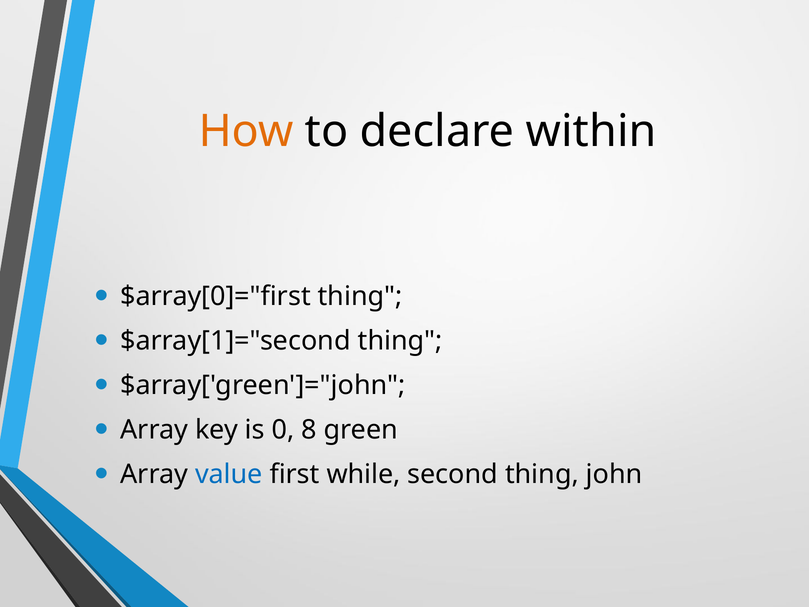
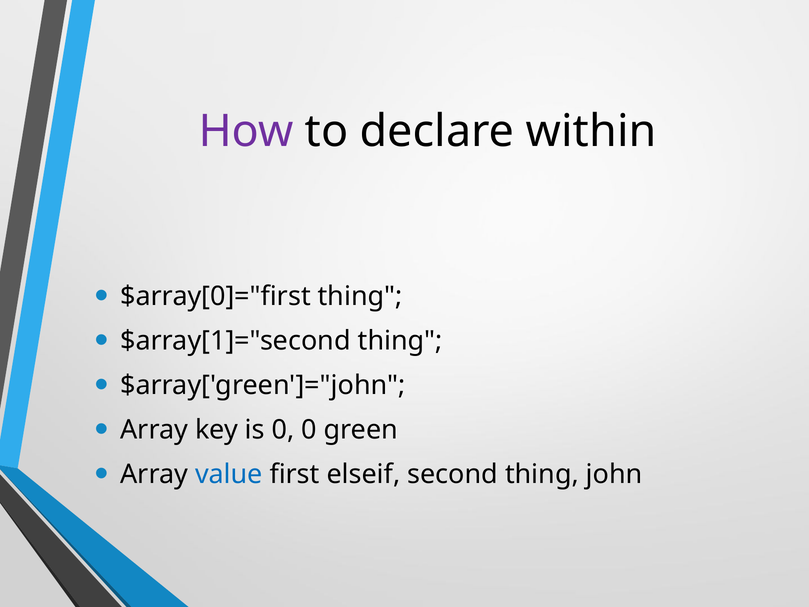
How colour: orange -> purple (246, 131)
0 8: 8 -> 0 (309, 430)
while: while -> elseif (364, 474)
